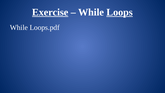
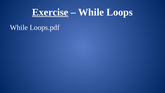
Loops underline: present -> none (120, 12)
